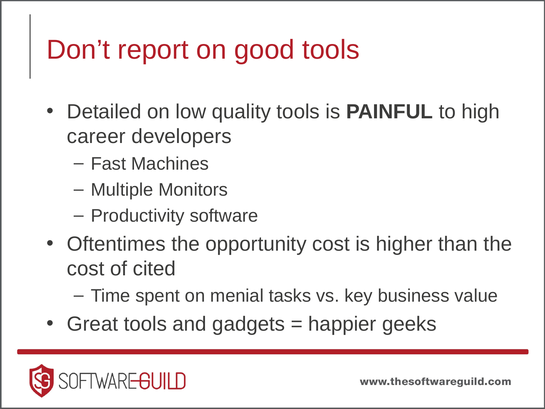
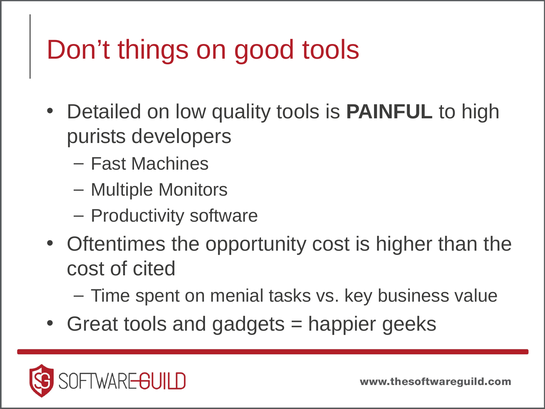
report: report -> things (153, 50)
career: career -> purists (97, 136)
